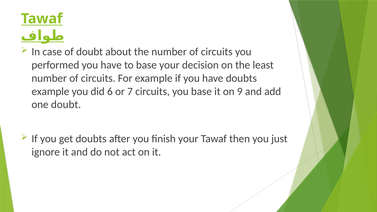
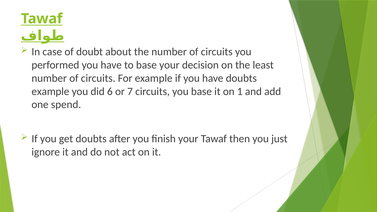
9: 9 -> 1 (240, 91)
one doubt: doubt -> spend (66, 105)
